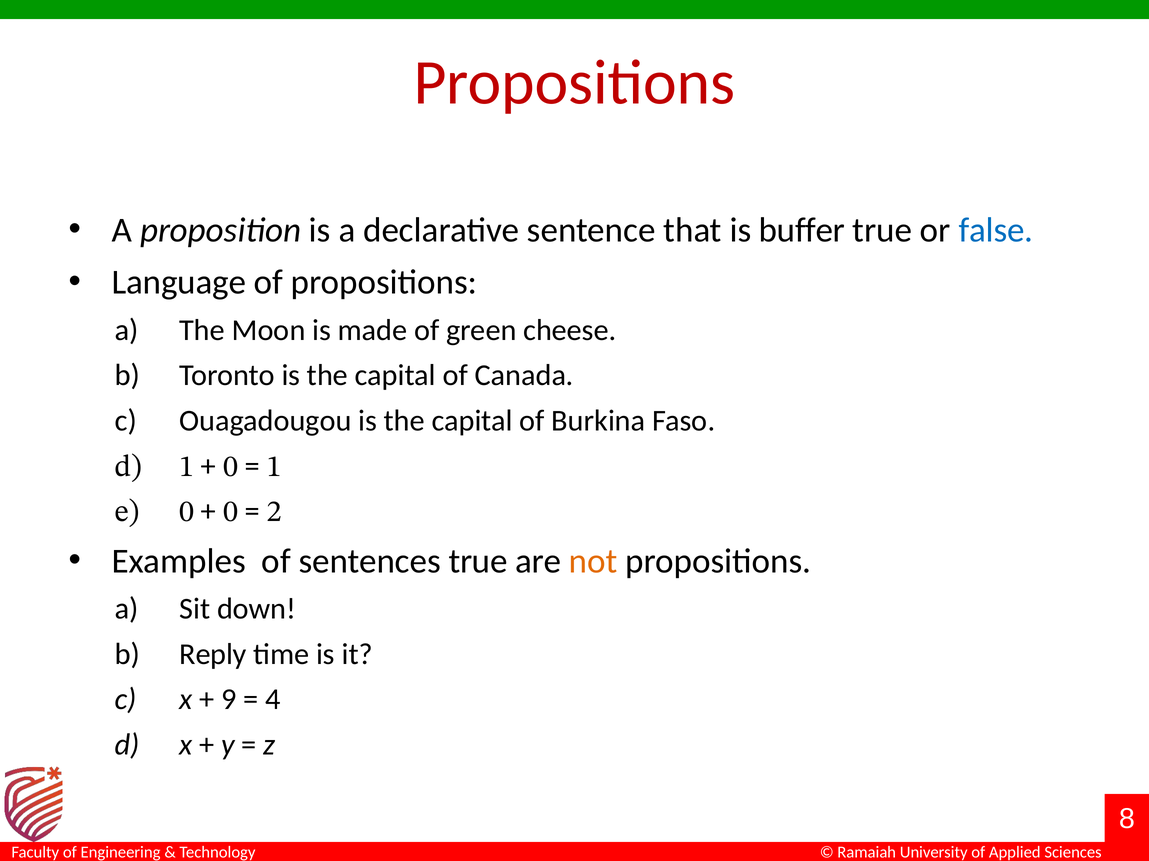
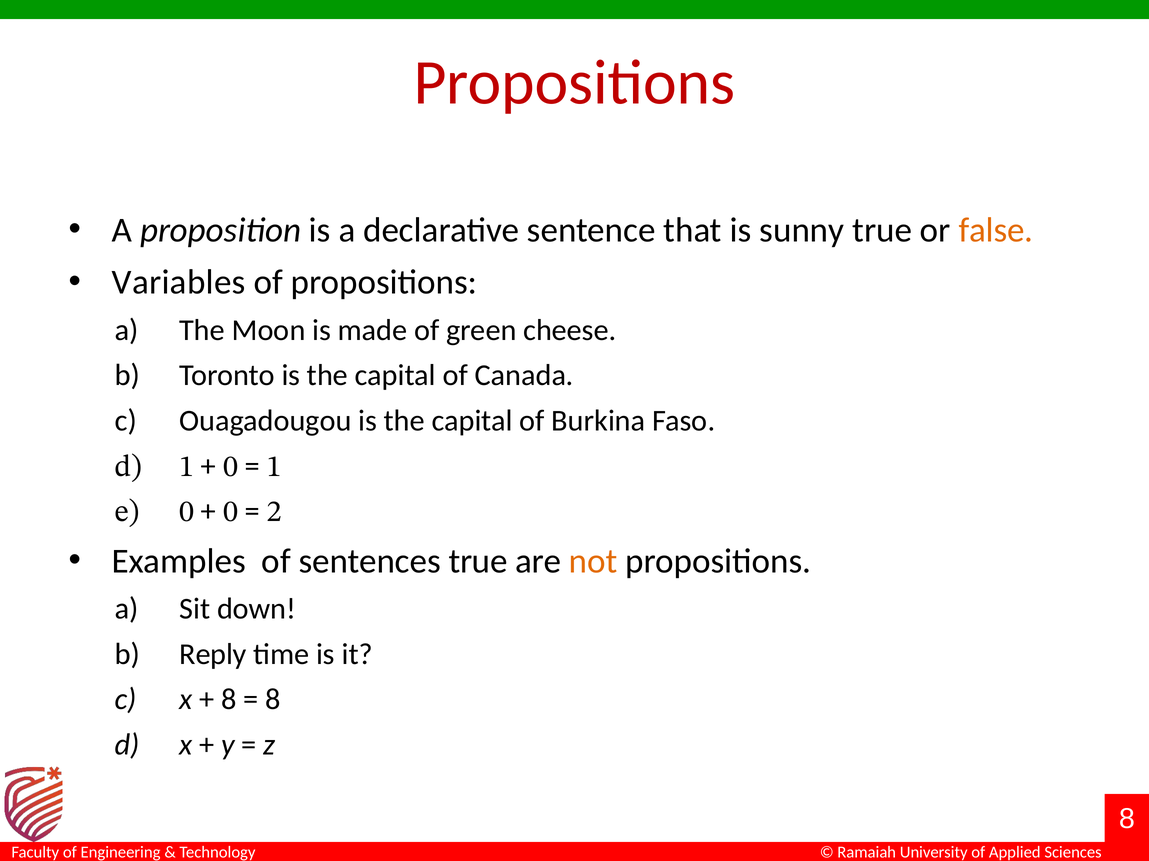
buffer: buffer -> sunny (802, 230)
false colour: blue -> orange (996, 230)
Language: Language -> Variables (179, 283)
9: 9 -> 8 (229, 700)
4: 4 -> 8 (273, 700)
